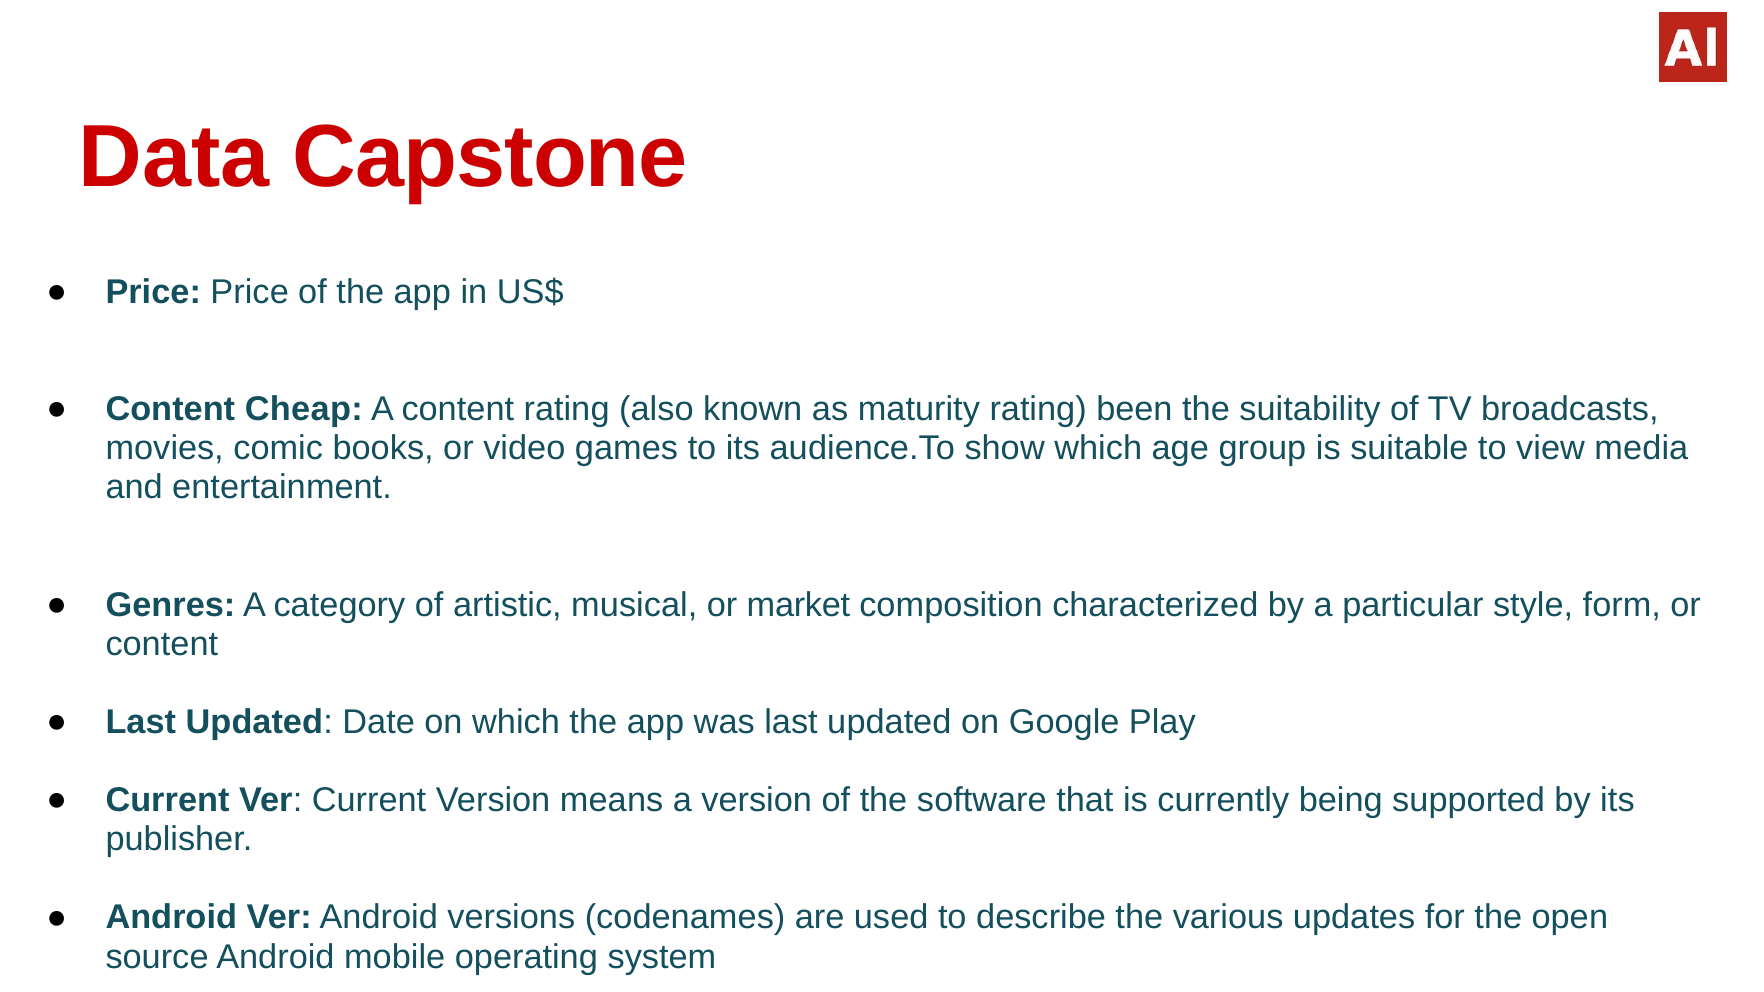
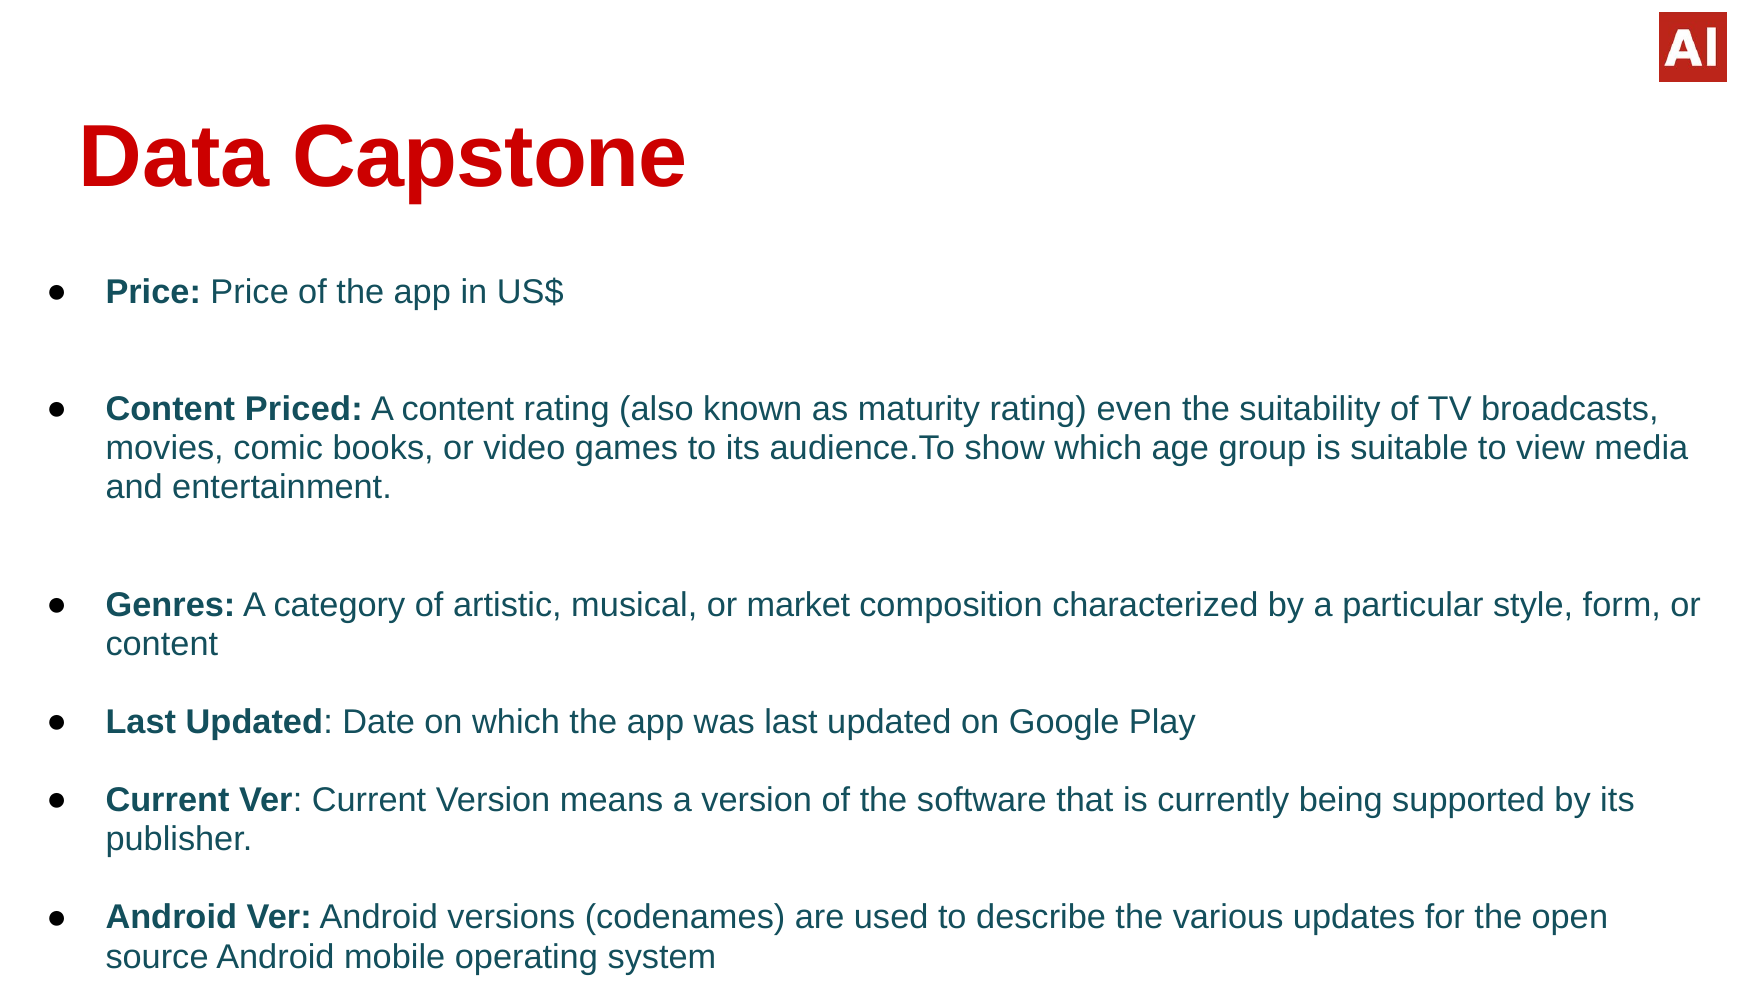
Cheap: Cheap -> Priced (304, 410)
been: been -> even (1134, 410)
